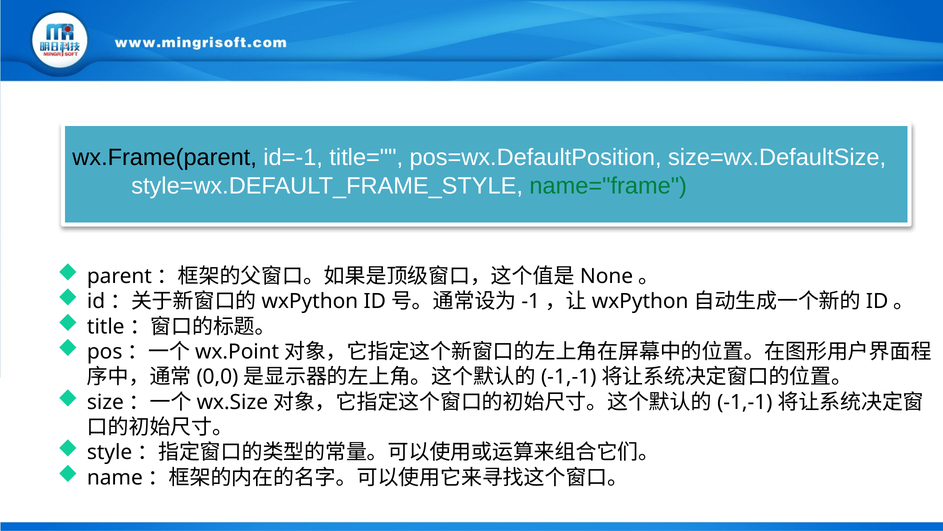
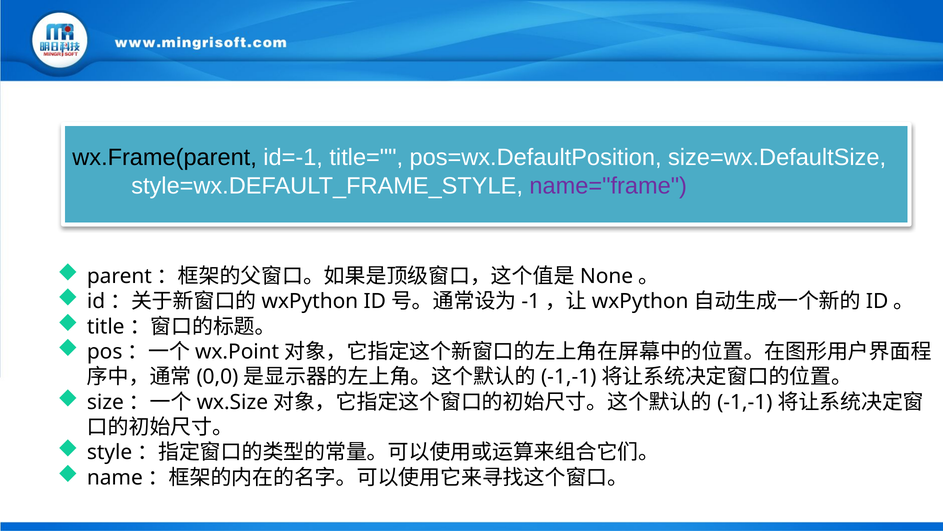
name="frame colour: green -> purple (608, 186)
